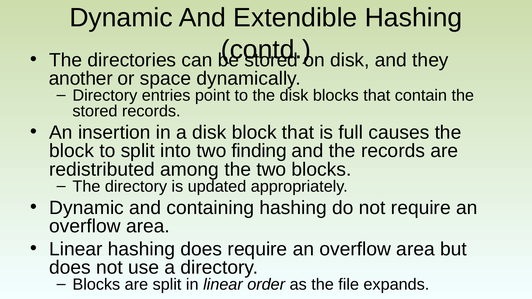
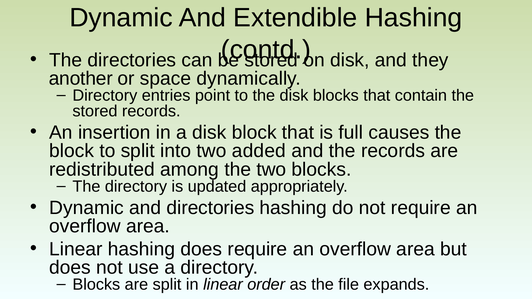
finding: finding -> added (259, 151)
and containing: containing -> directories (210, 208)
